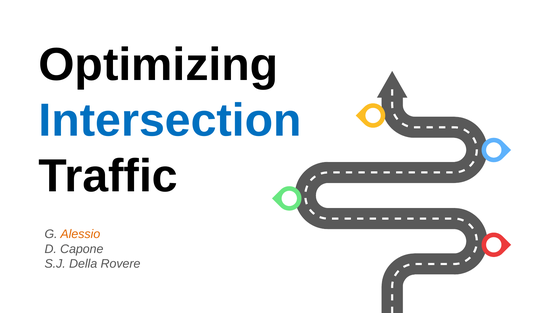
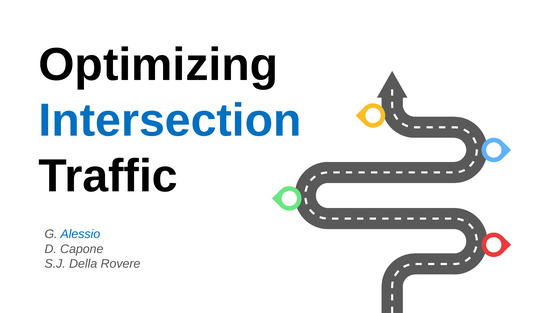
Alessio colour: orange -> blue (80, 234)
